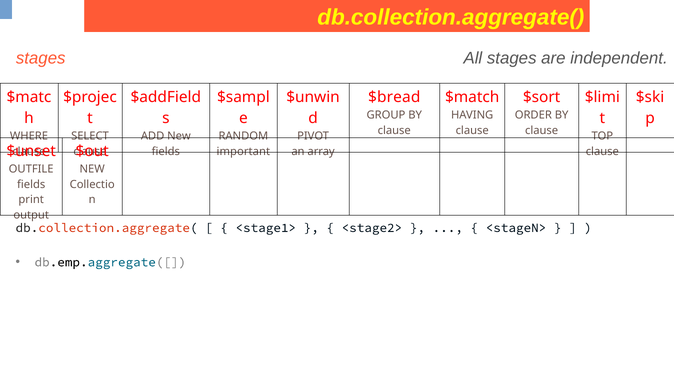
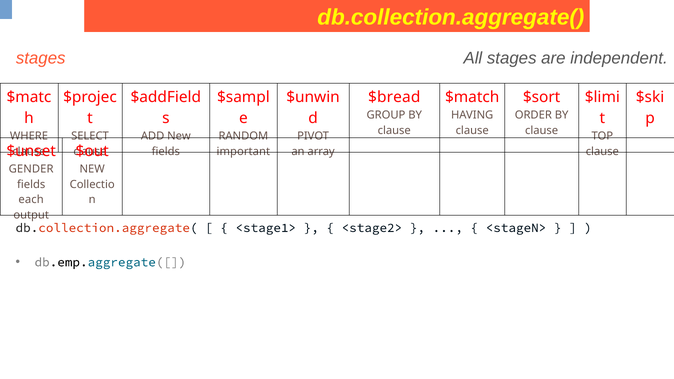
OUTFILE: OUTFILE -> GENDER (31, 169)
print: print -> each (31, 200)
